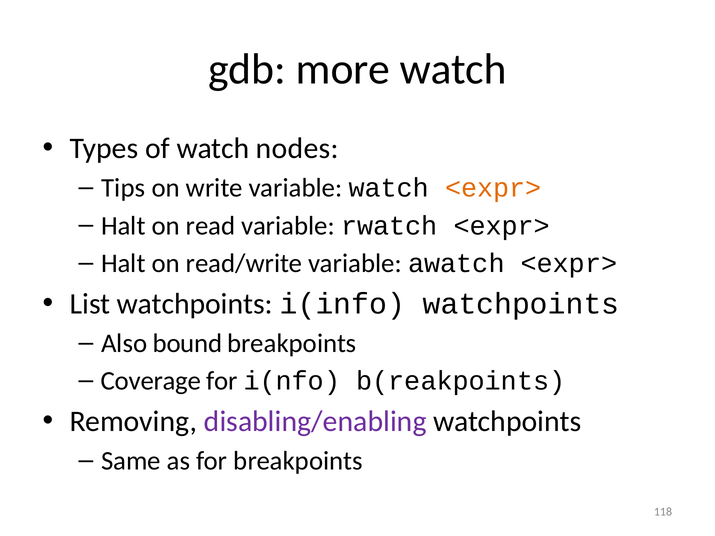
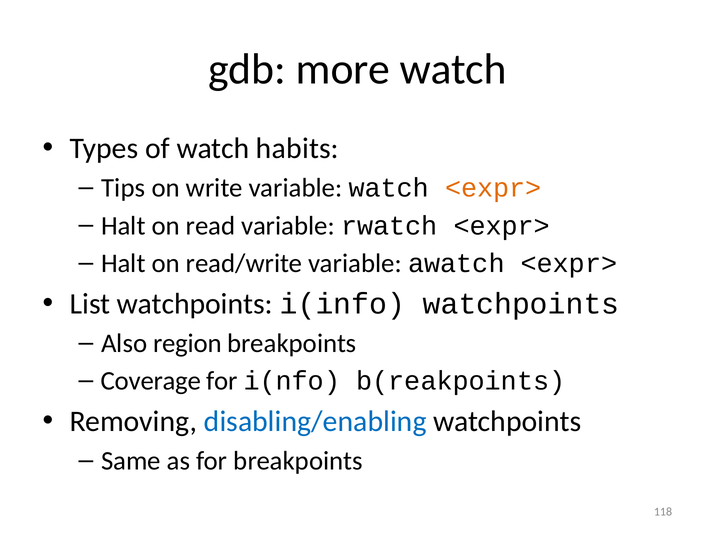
nodes: nodes -> habits (297, 149)
bound: bound -> region (187, 343)
disabling/enabling colour: purple -> blue (315, 422)
